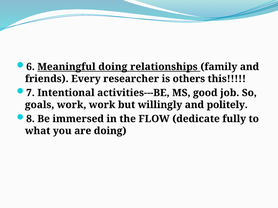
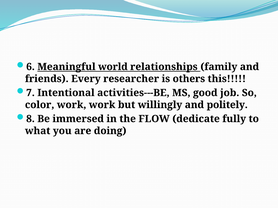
Meaningful doing: doing -> world (113, 67)
goals: goals -> color (40, 105)
